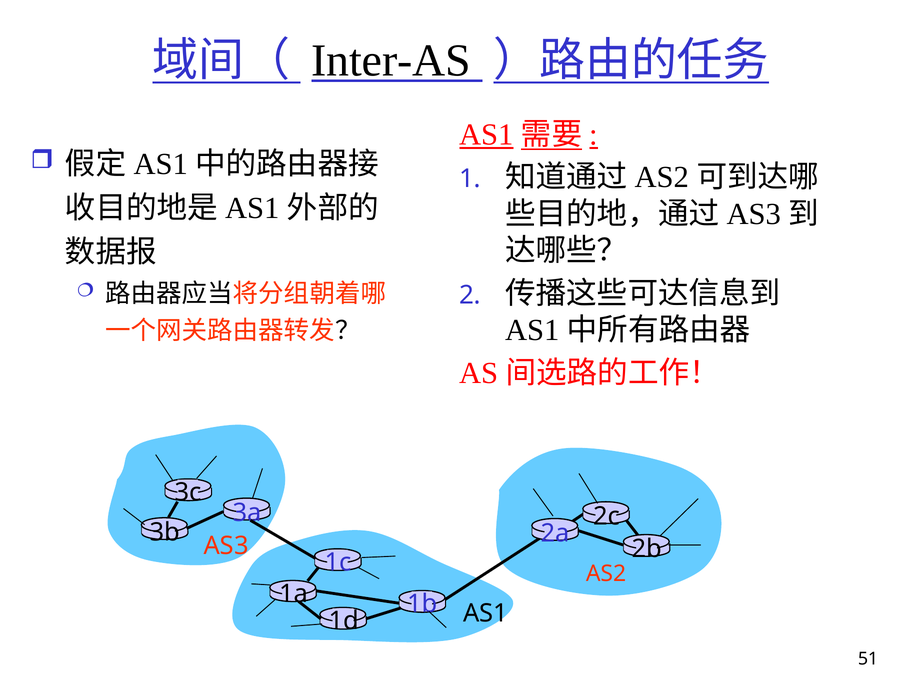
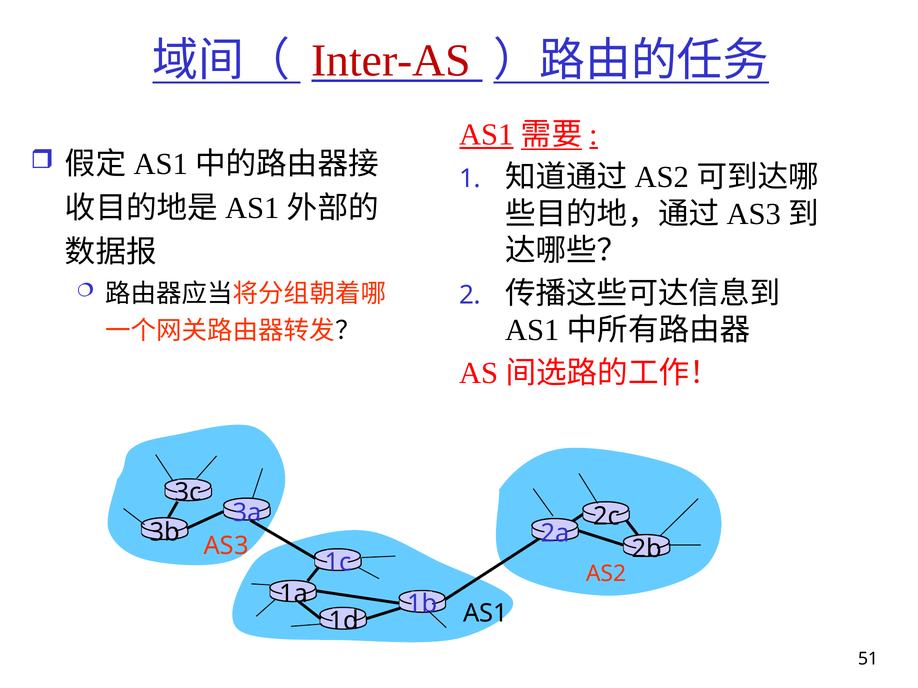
Inter-AS colour: black -> red (391, 61)
